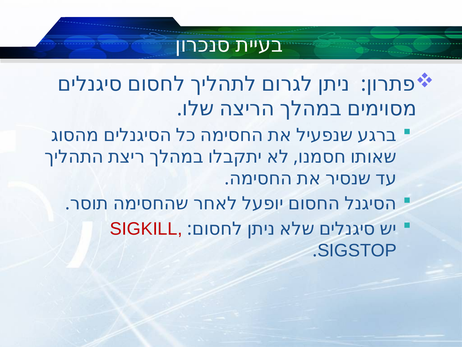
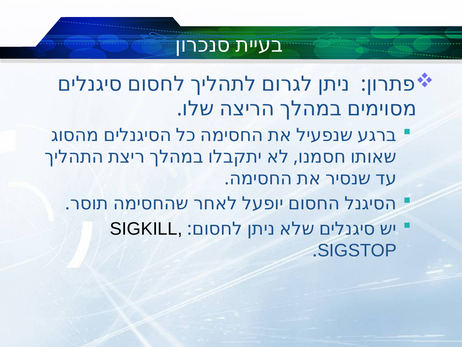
SIGKILL colour: red -> black (146, 229)
